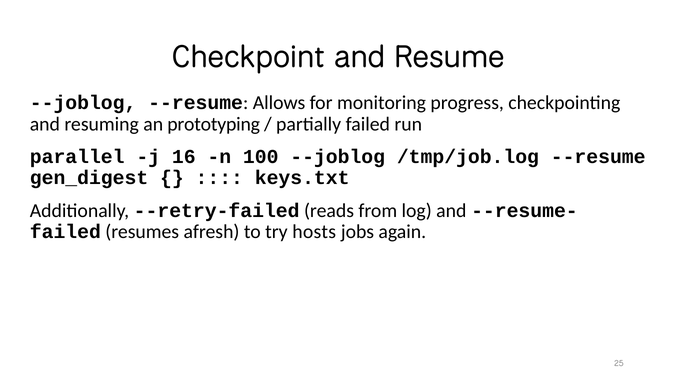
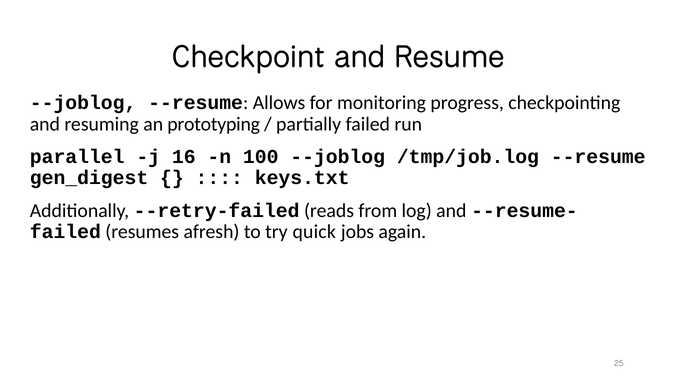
hosts: hosts -> quick (314, 232)
